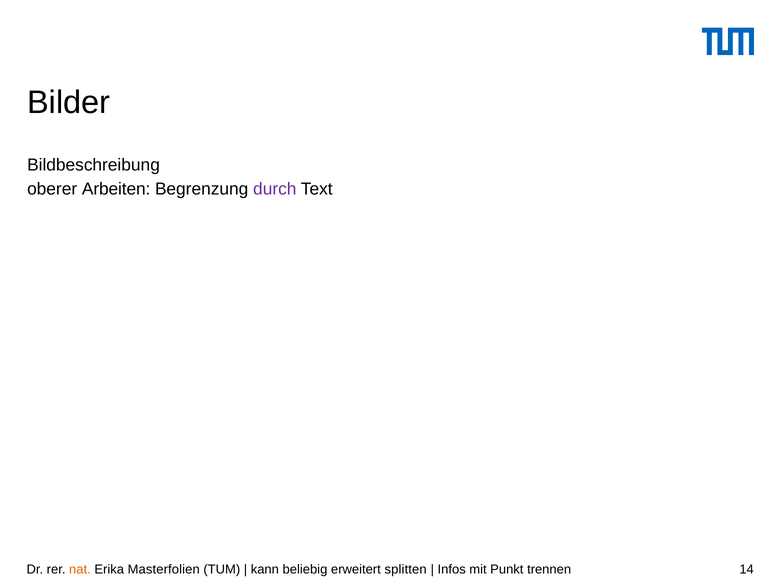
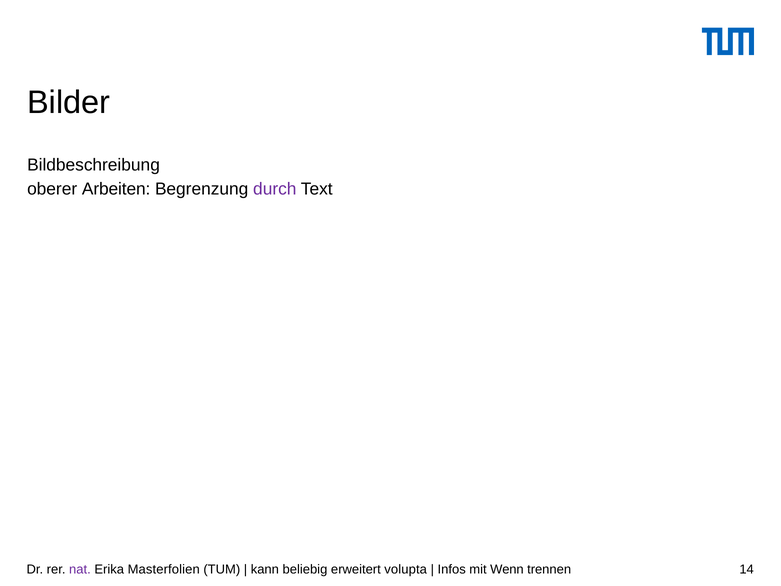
nat colour: orange -> purple (80, 569)
splitten: splitten -> volupta (406, 569)
Punkt: Punkt -> Wenn (507, 569)
